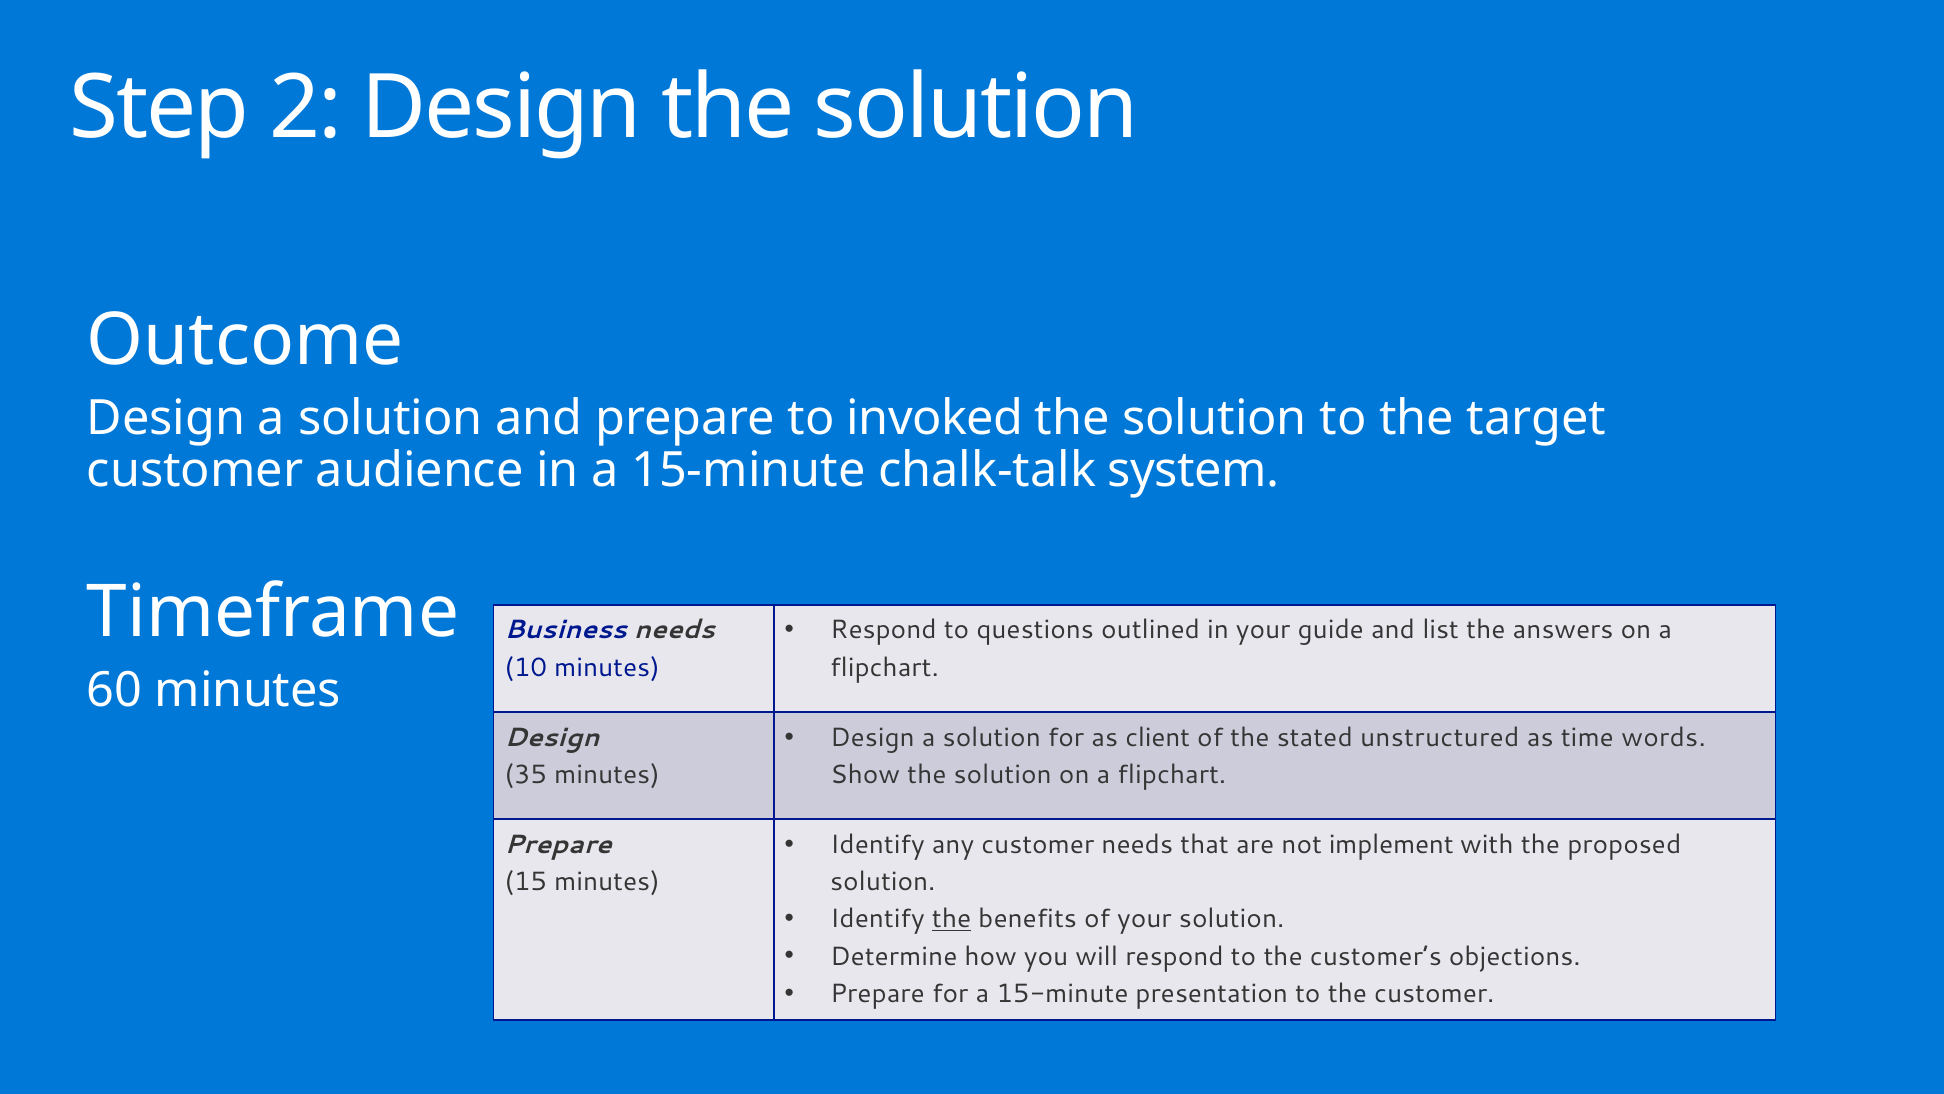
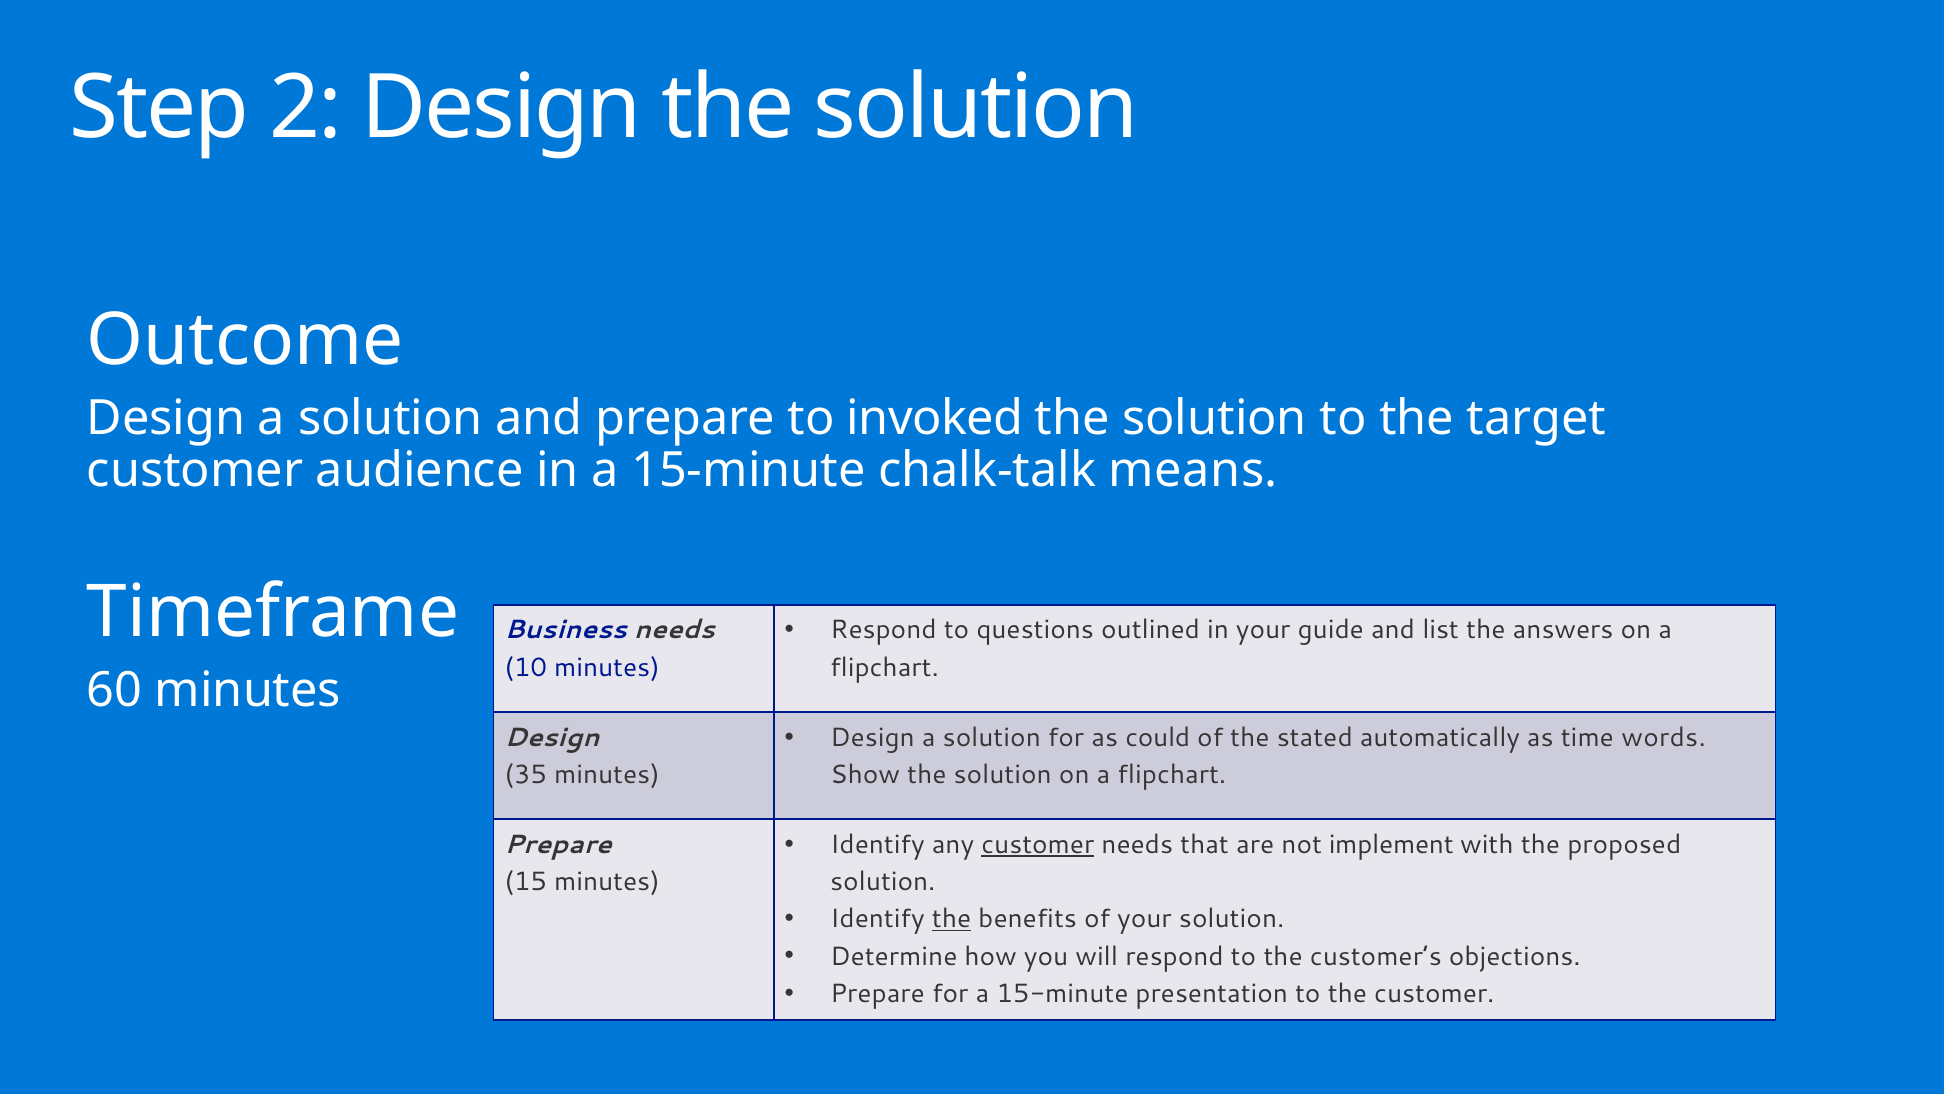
system: system -> means (1193, 470)
client: client -> could (1158, 737)
unstructured: unstructured -> automatically (1440, 737)
customer underline: none -> present (1038, 844)
